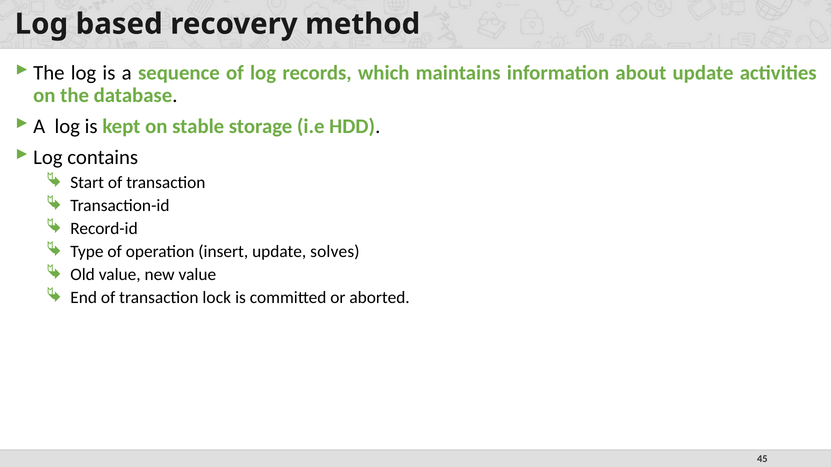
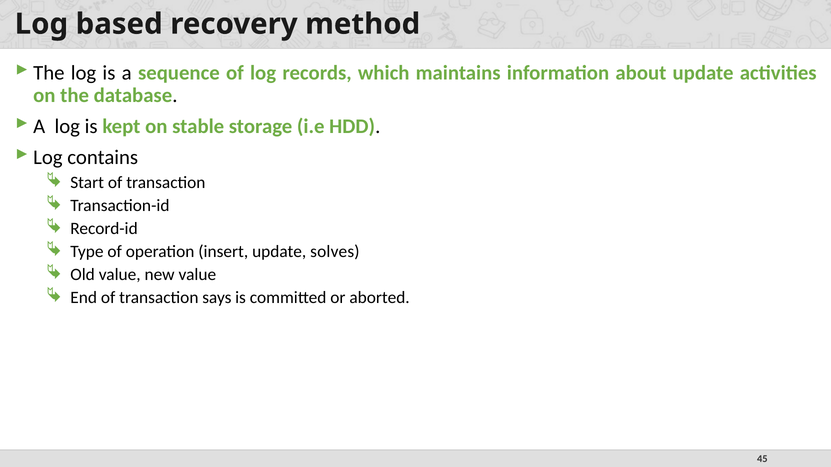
lock: lock -> says (217, 298)
